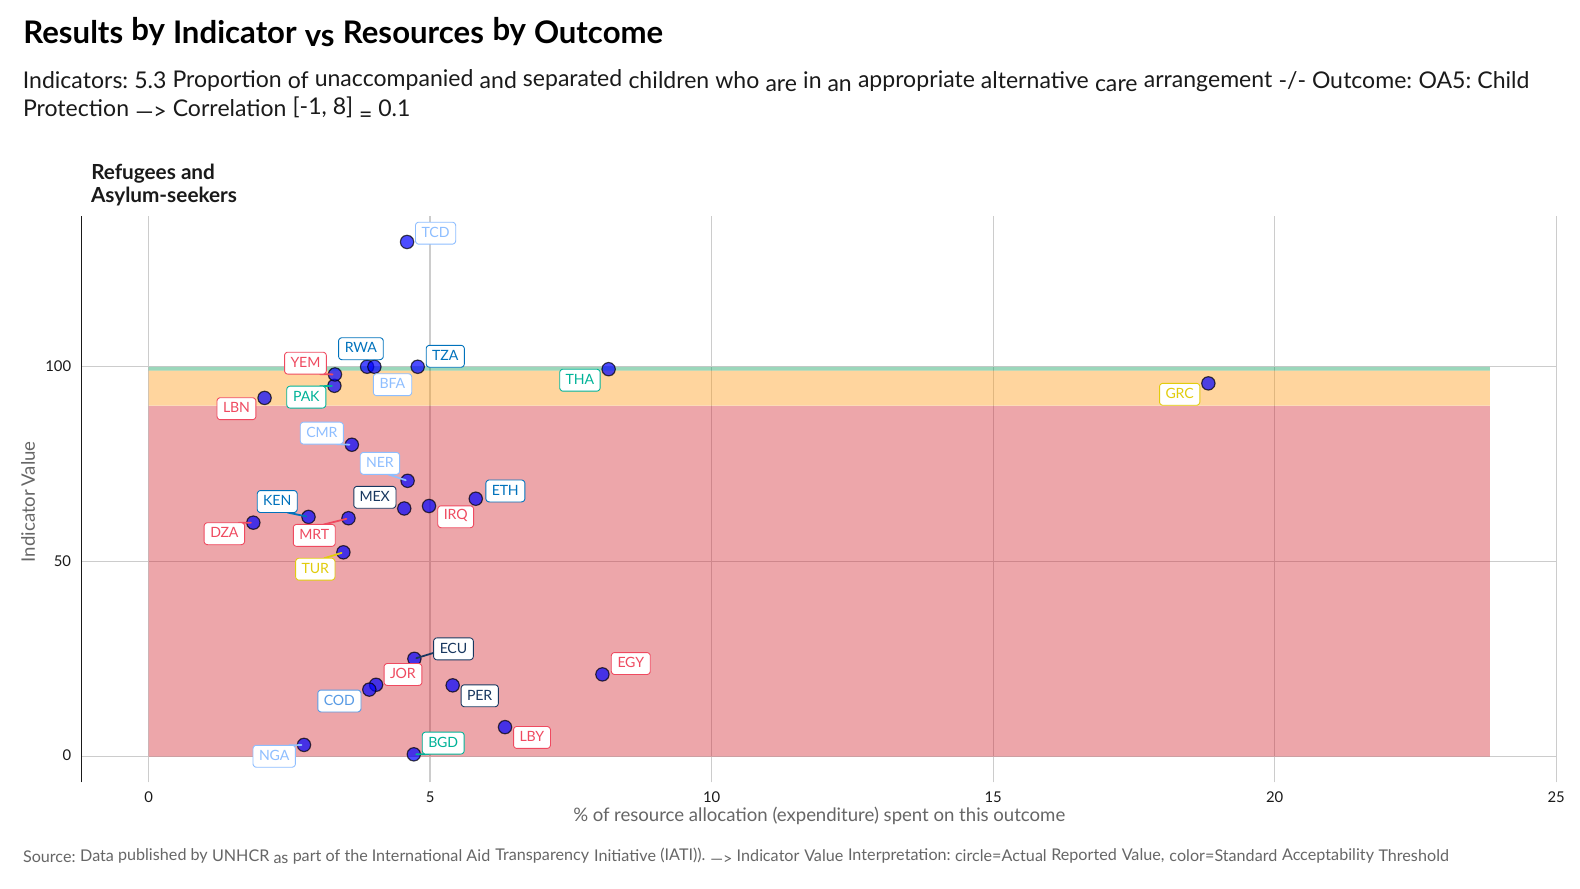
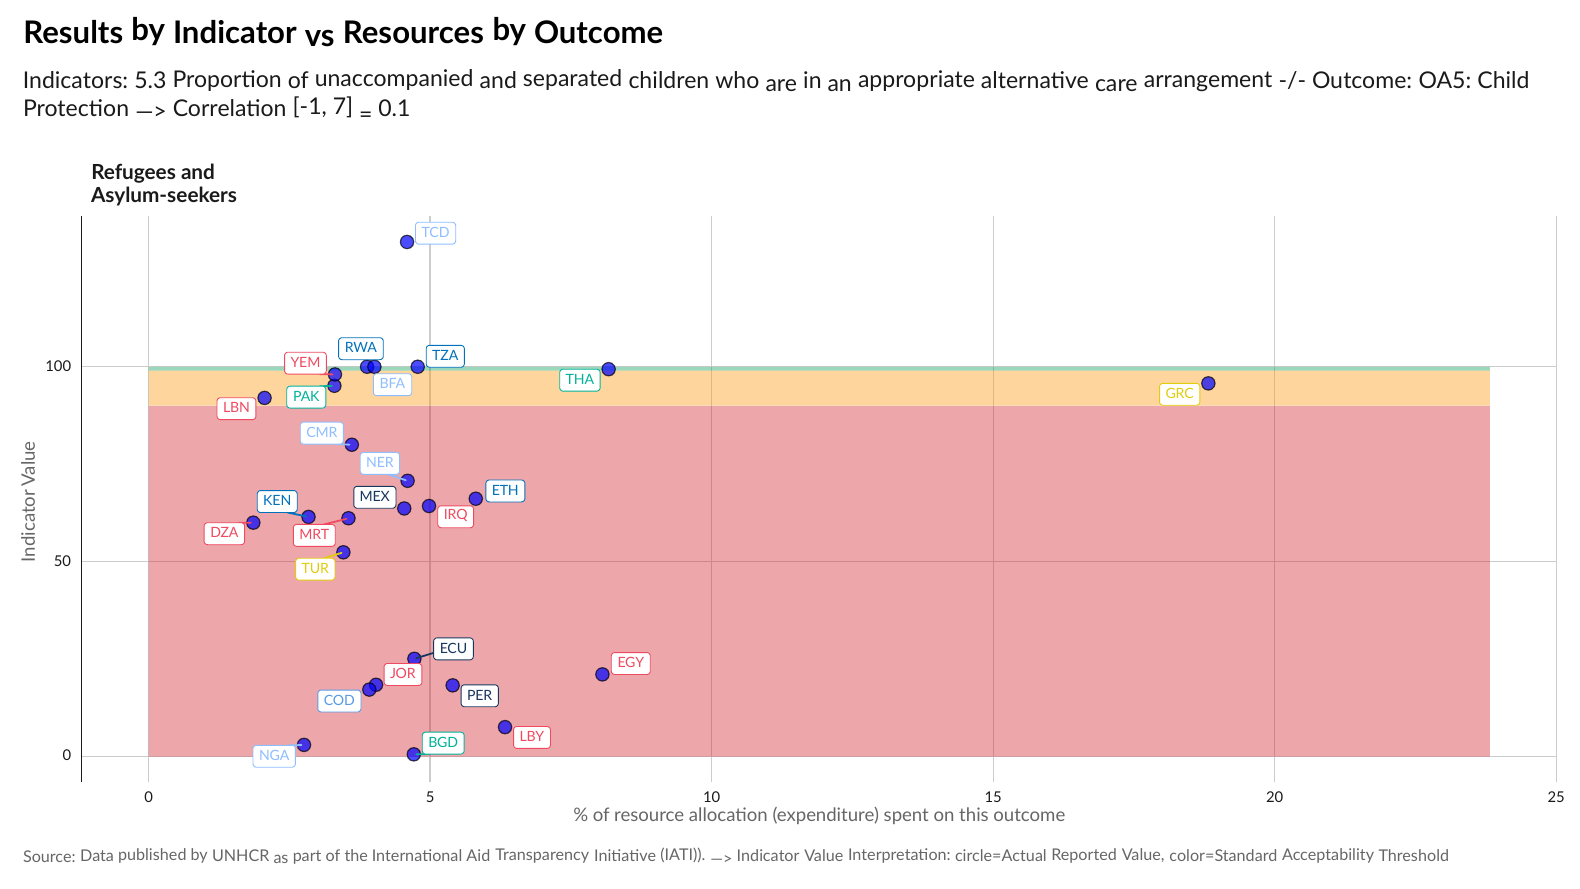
8: 8 -> 7 (343, 107)
